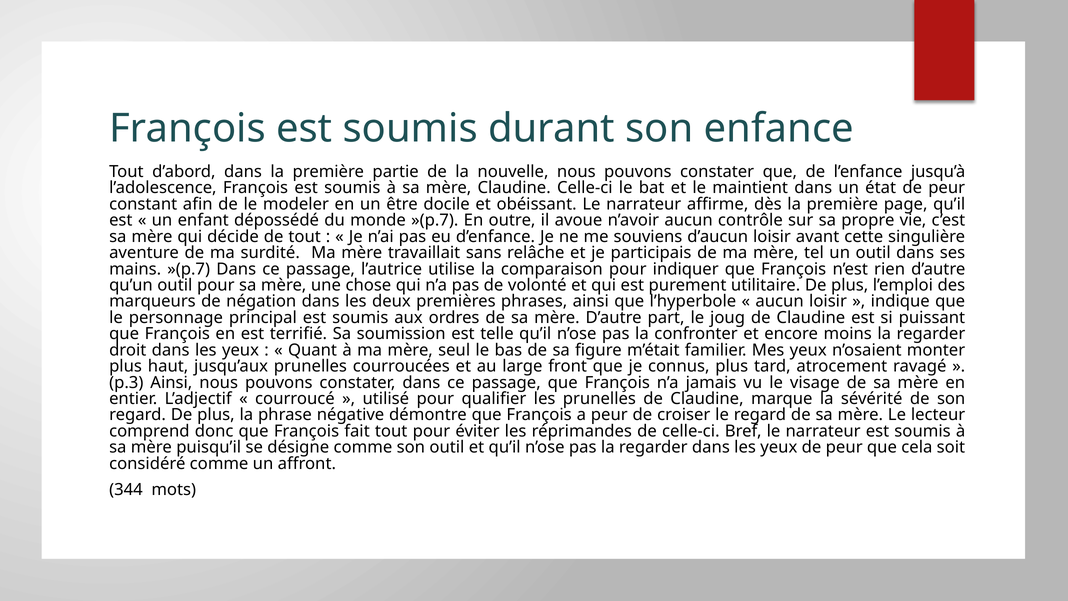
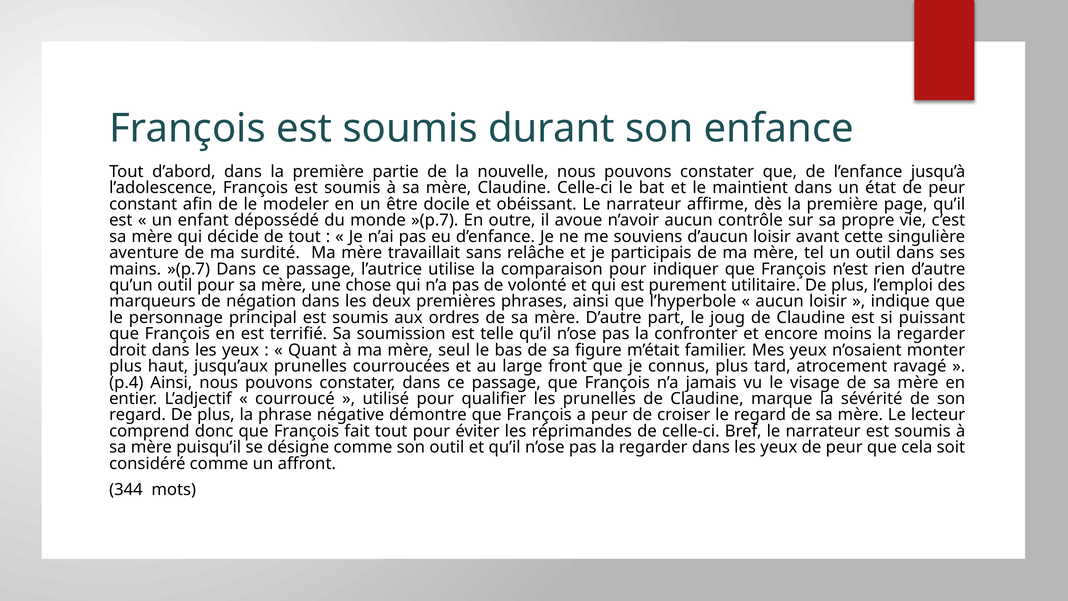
p.3: p.3 -> p.4 (126, 382)
